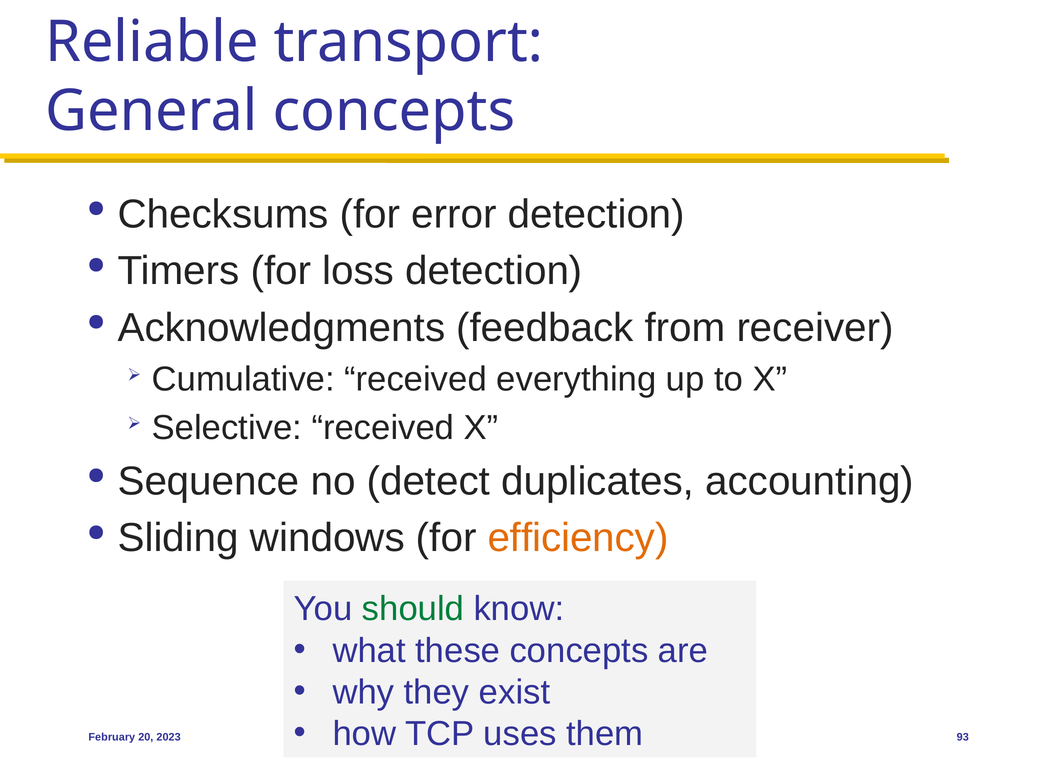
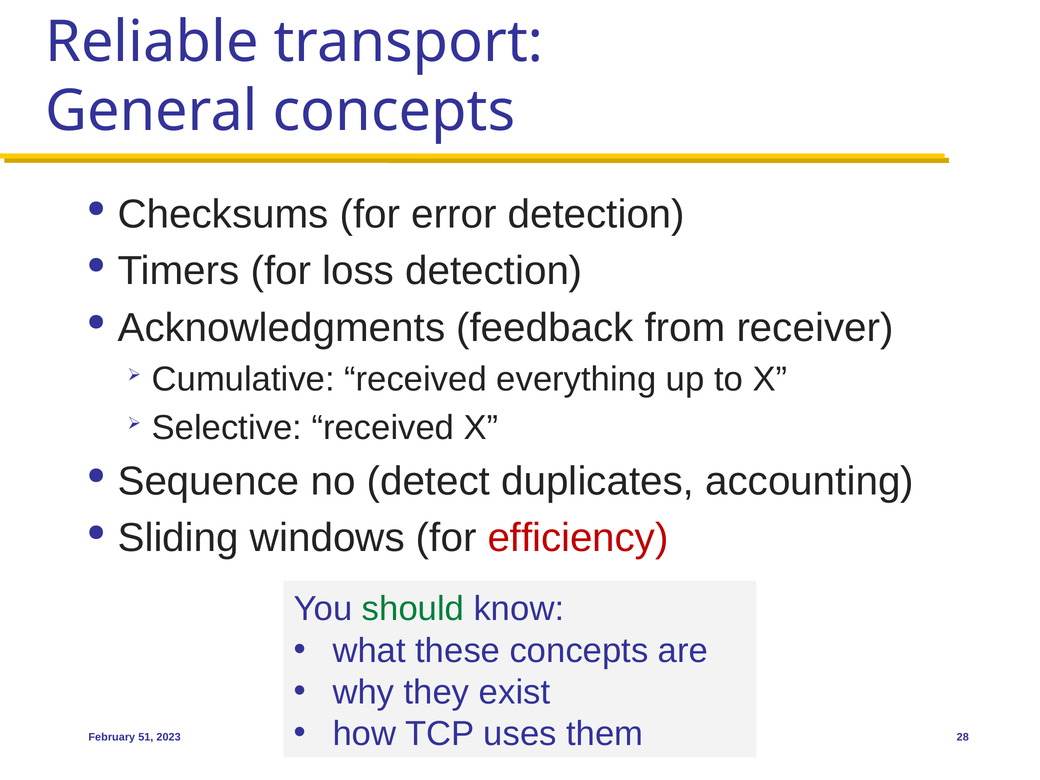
efficiency colour: orange -> red (578, 538)
20: 20 -> 51 (146, 737)
93: 93 -> 28 (963, 737)
